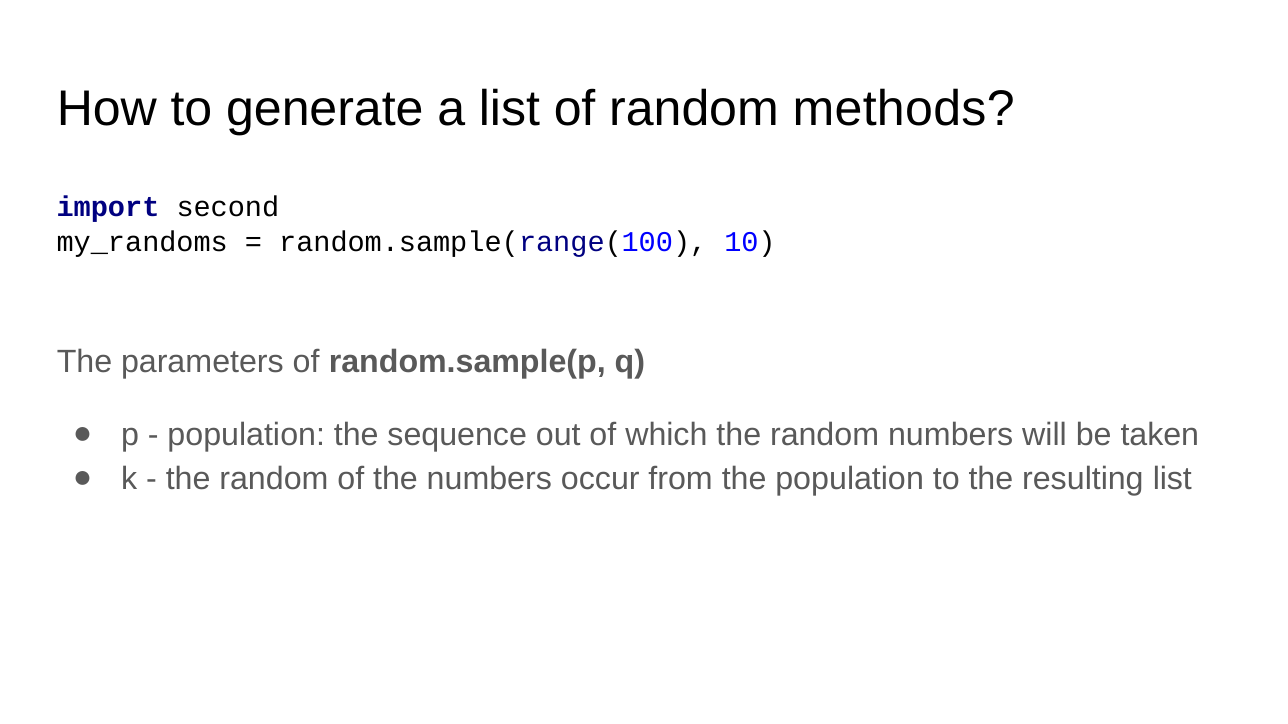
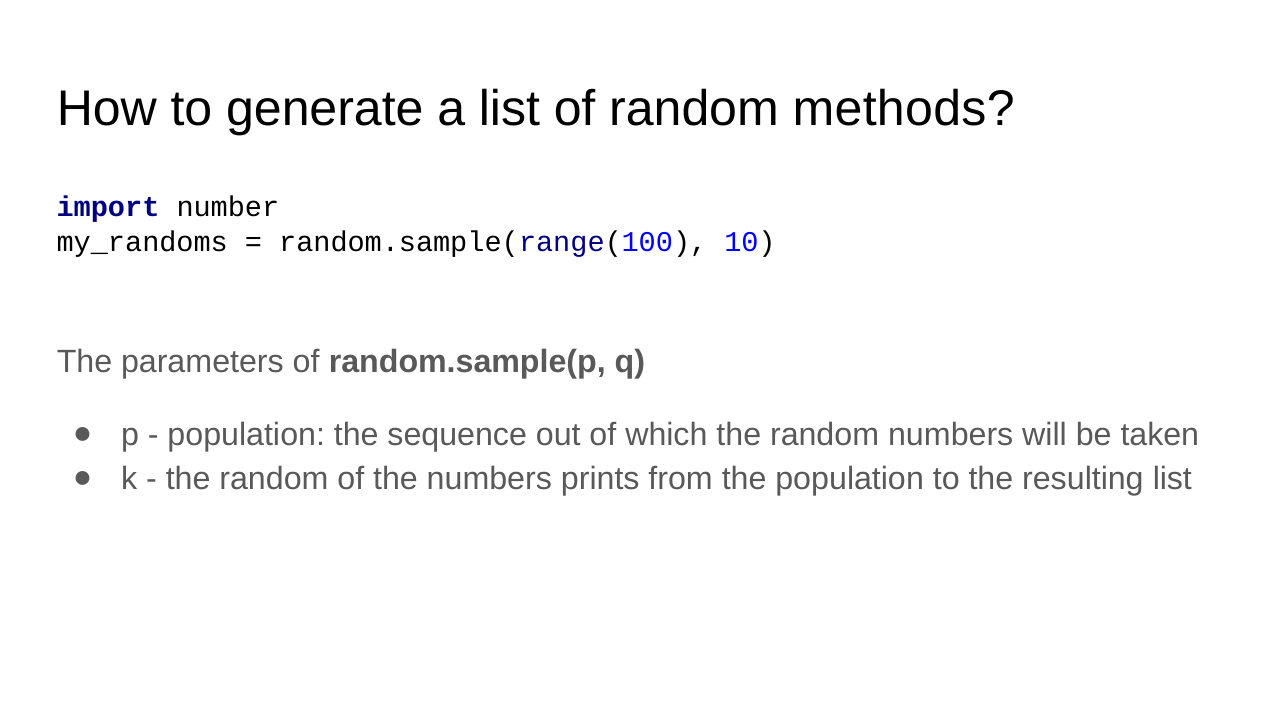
second: second -> number (228, 208)
occur: occur -> prints (600, 479)
